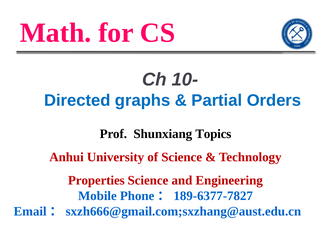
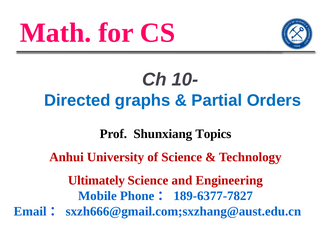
Properties: Properties -> Ultimately (96, 180)
